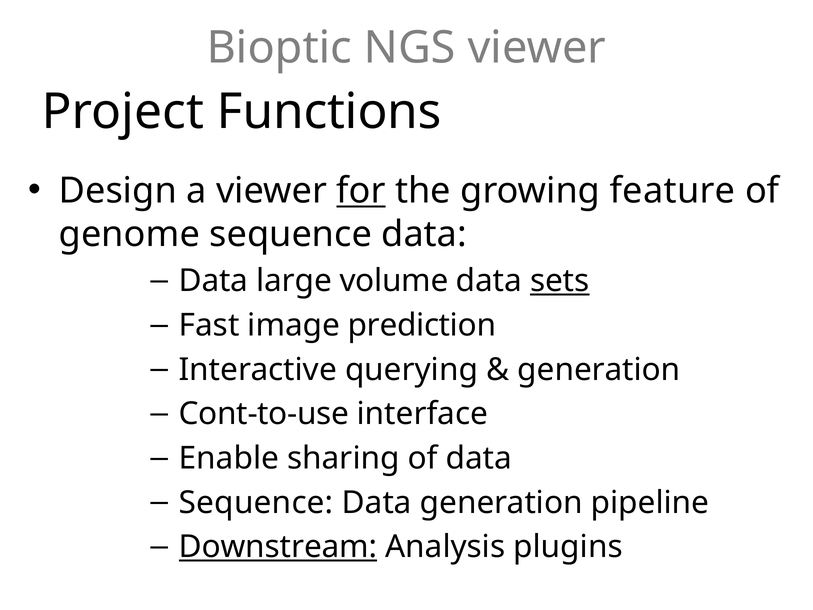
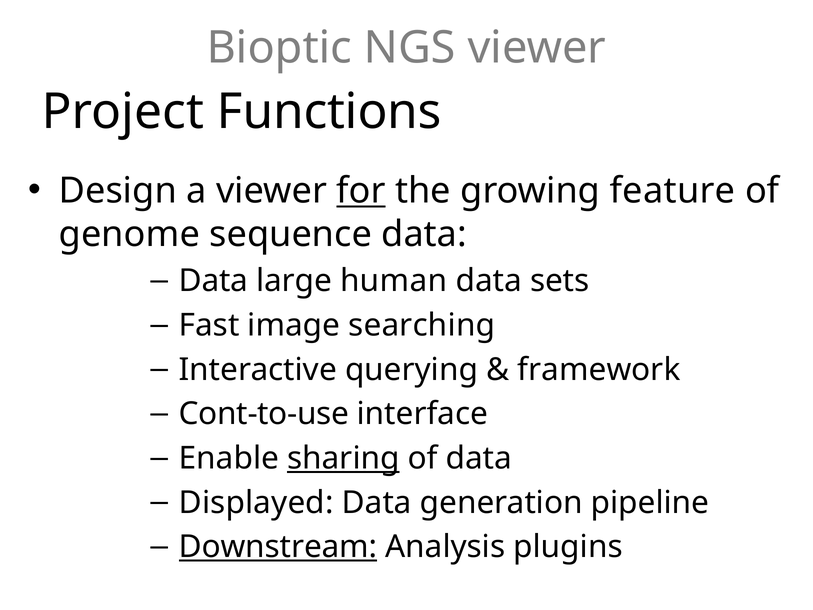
volume: volume -> human (394, 281)
sets underline: present -> none (560, 281)
prediction: prediction -> searching (422, 325)
generation: generation -> framework (599, 370)
sharing underline: none -> present (343, 458)
Sequence: Sequence -> Displayed (256, 502)
